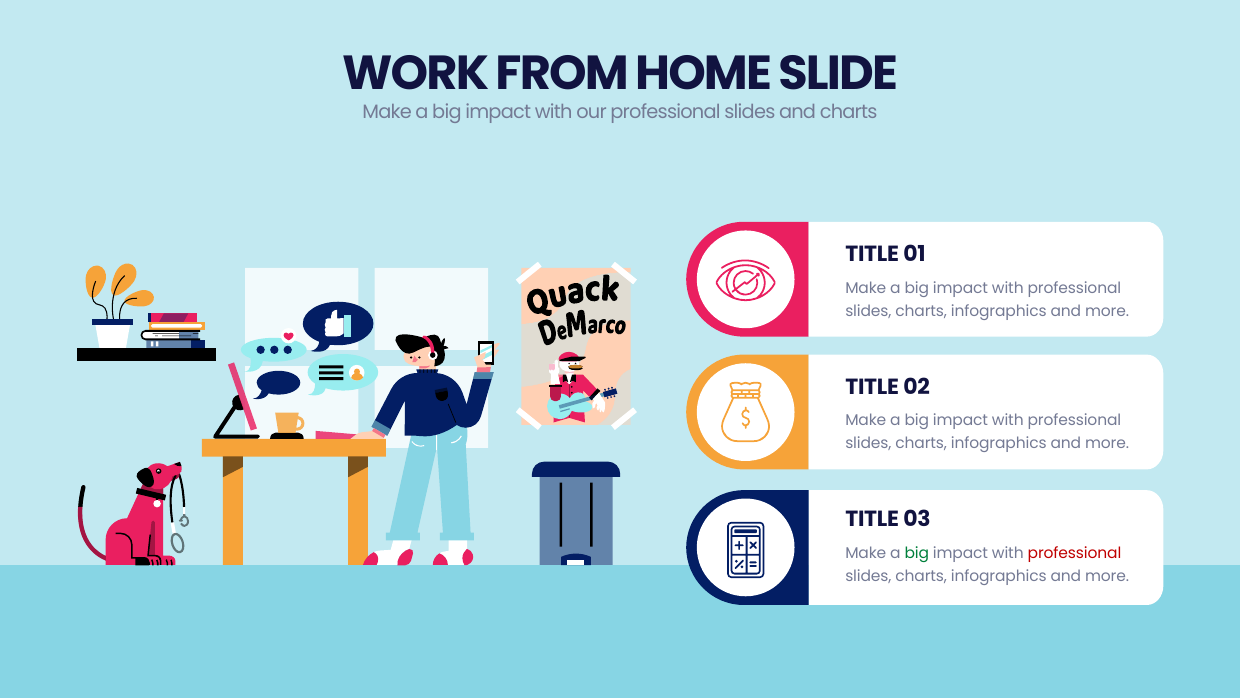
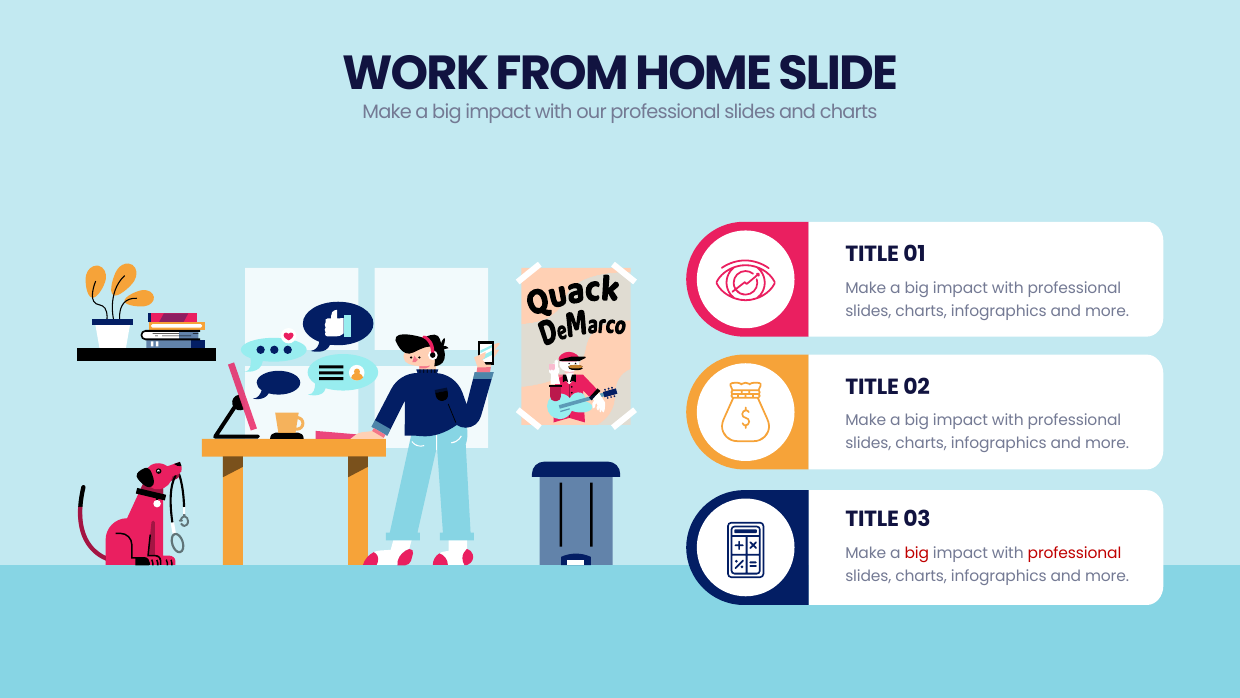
big colour: green -> red (917, 553)
